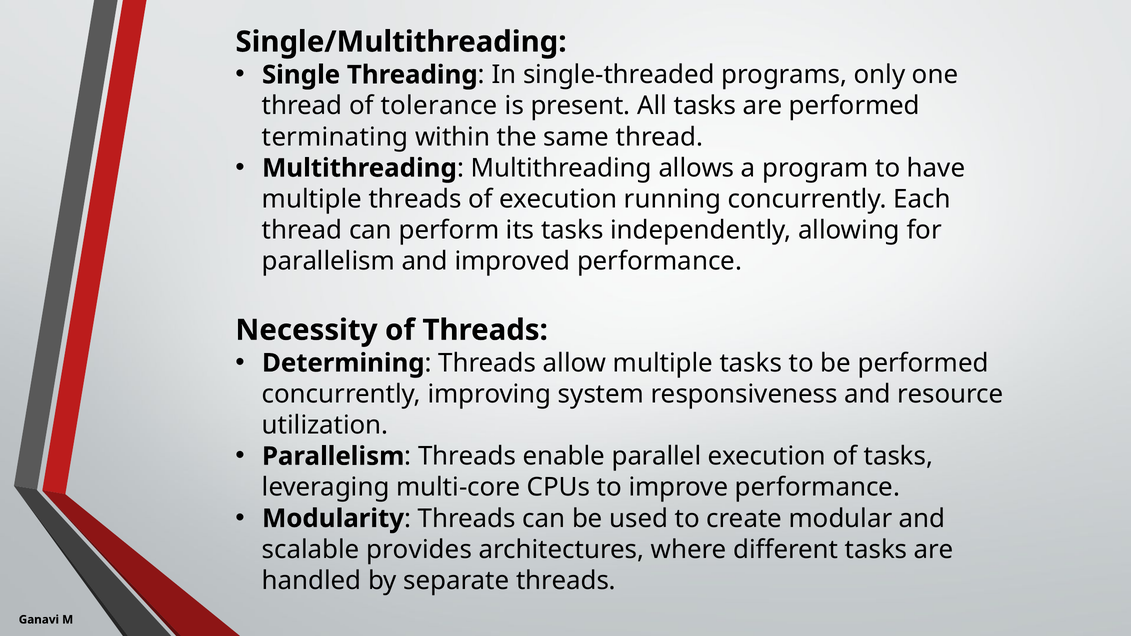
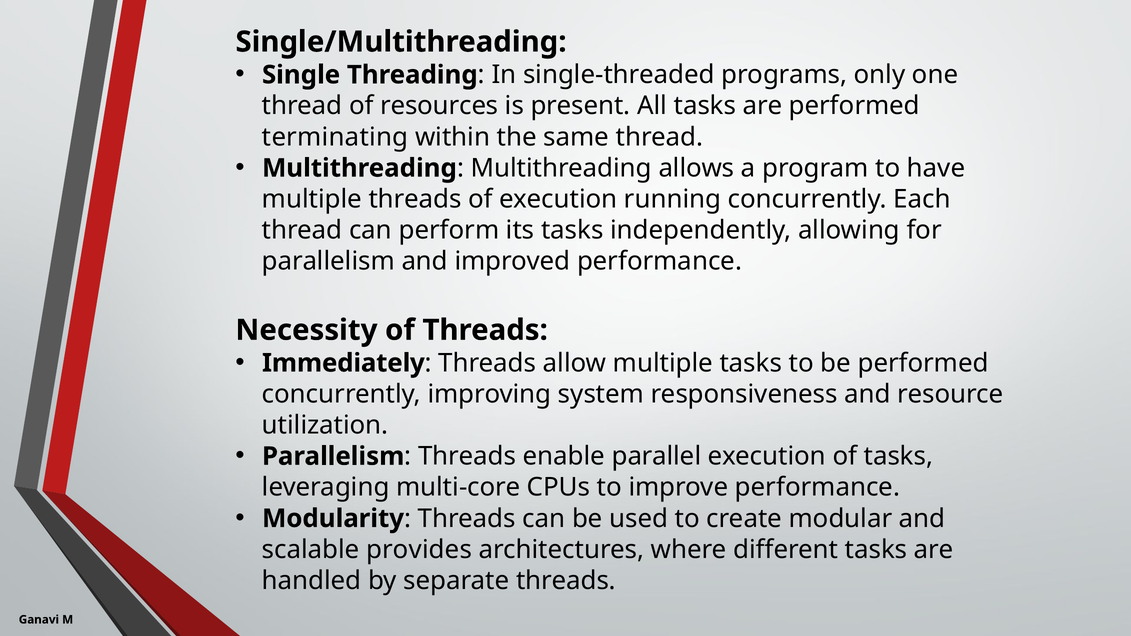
tolerance: tolerance -> resources (439, 106)
Determining: Determining -> Immediately (343, 363)
